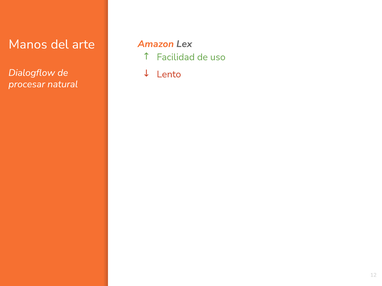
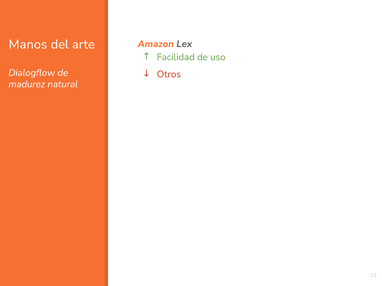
Lento: Lento -> Otros (169, 74)
procesar: procesar -> madurez (27, 84)
